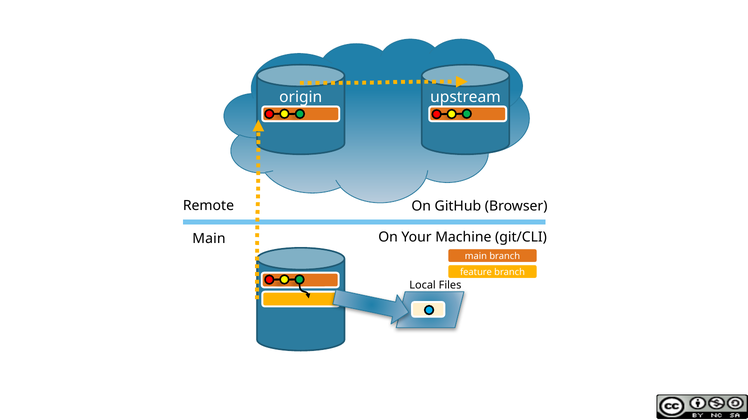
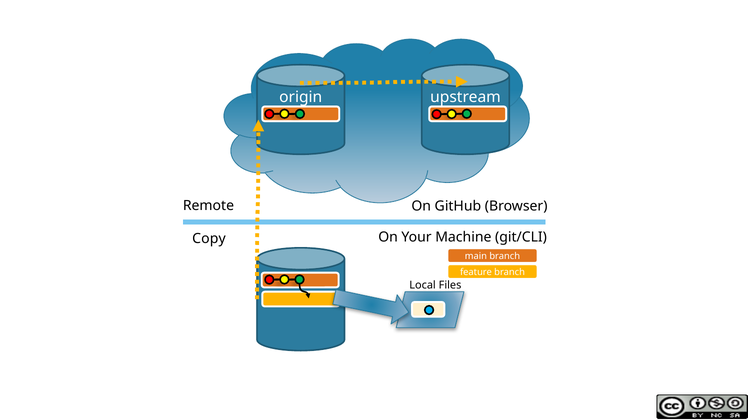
Main: Main -> Copy (209, 239)
